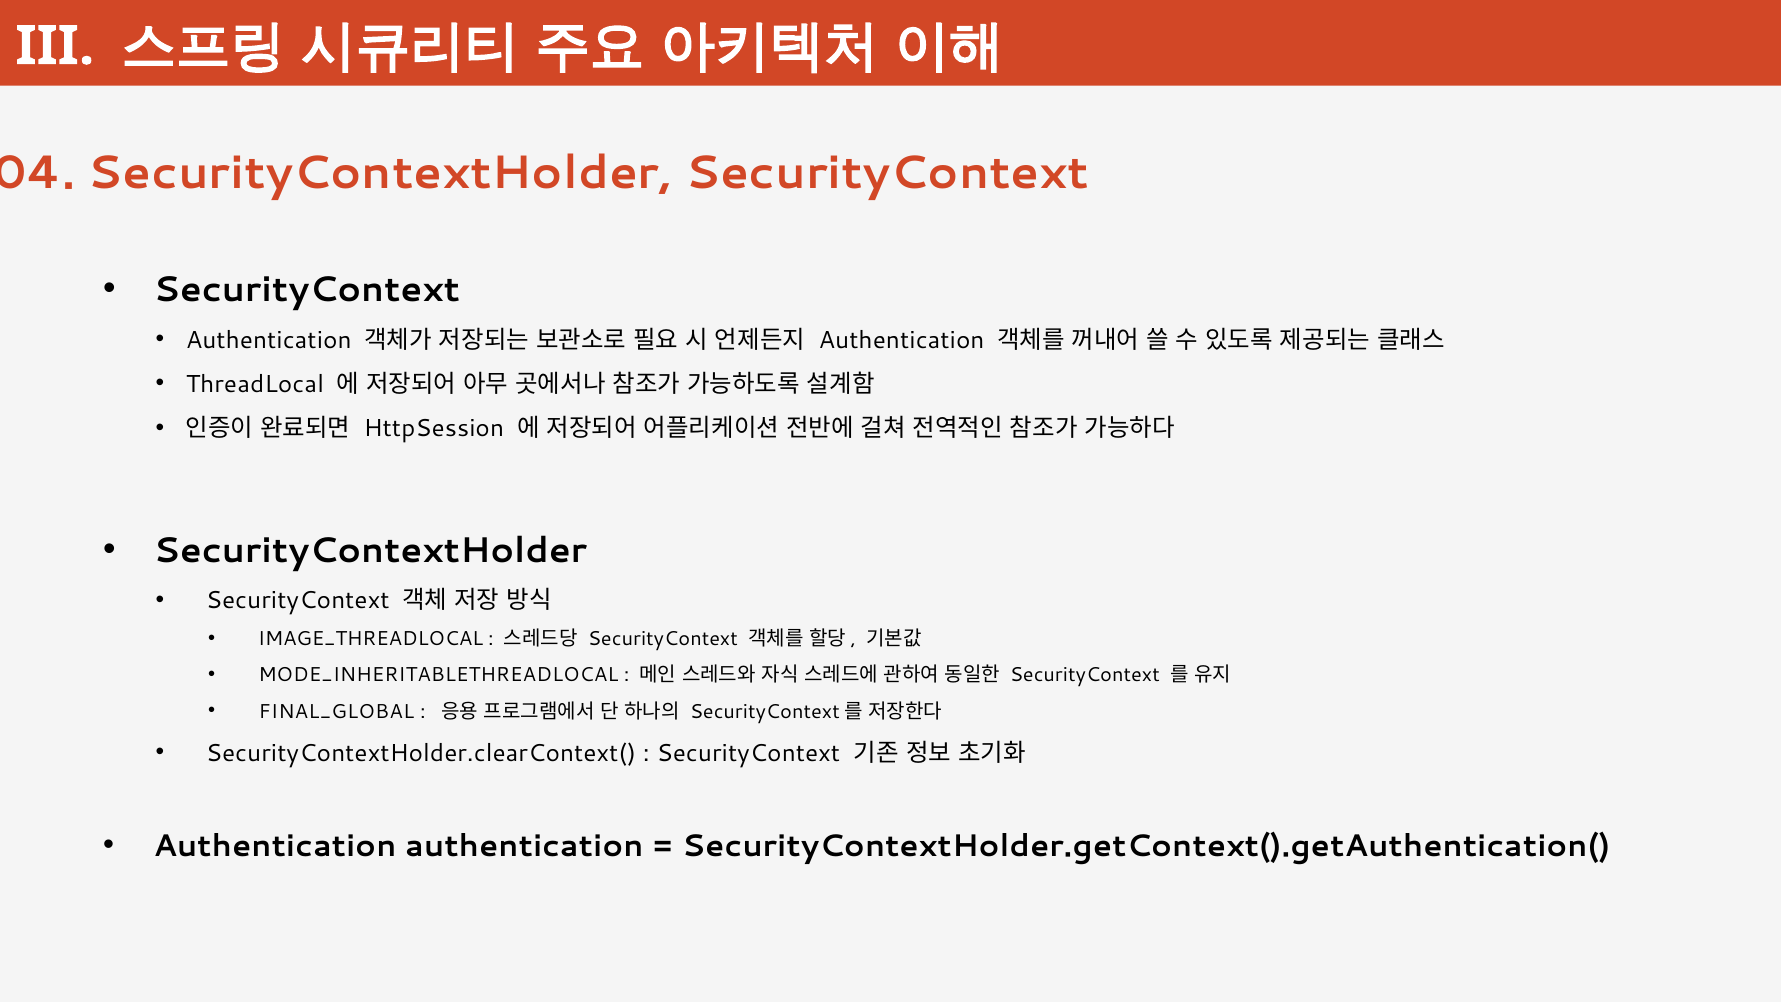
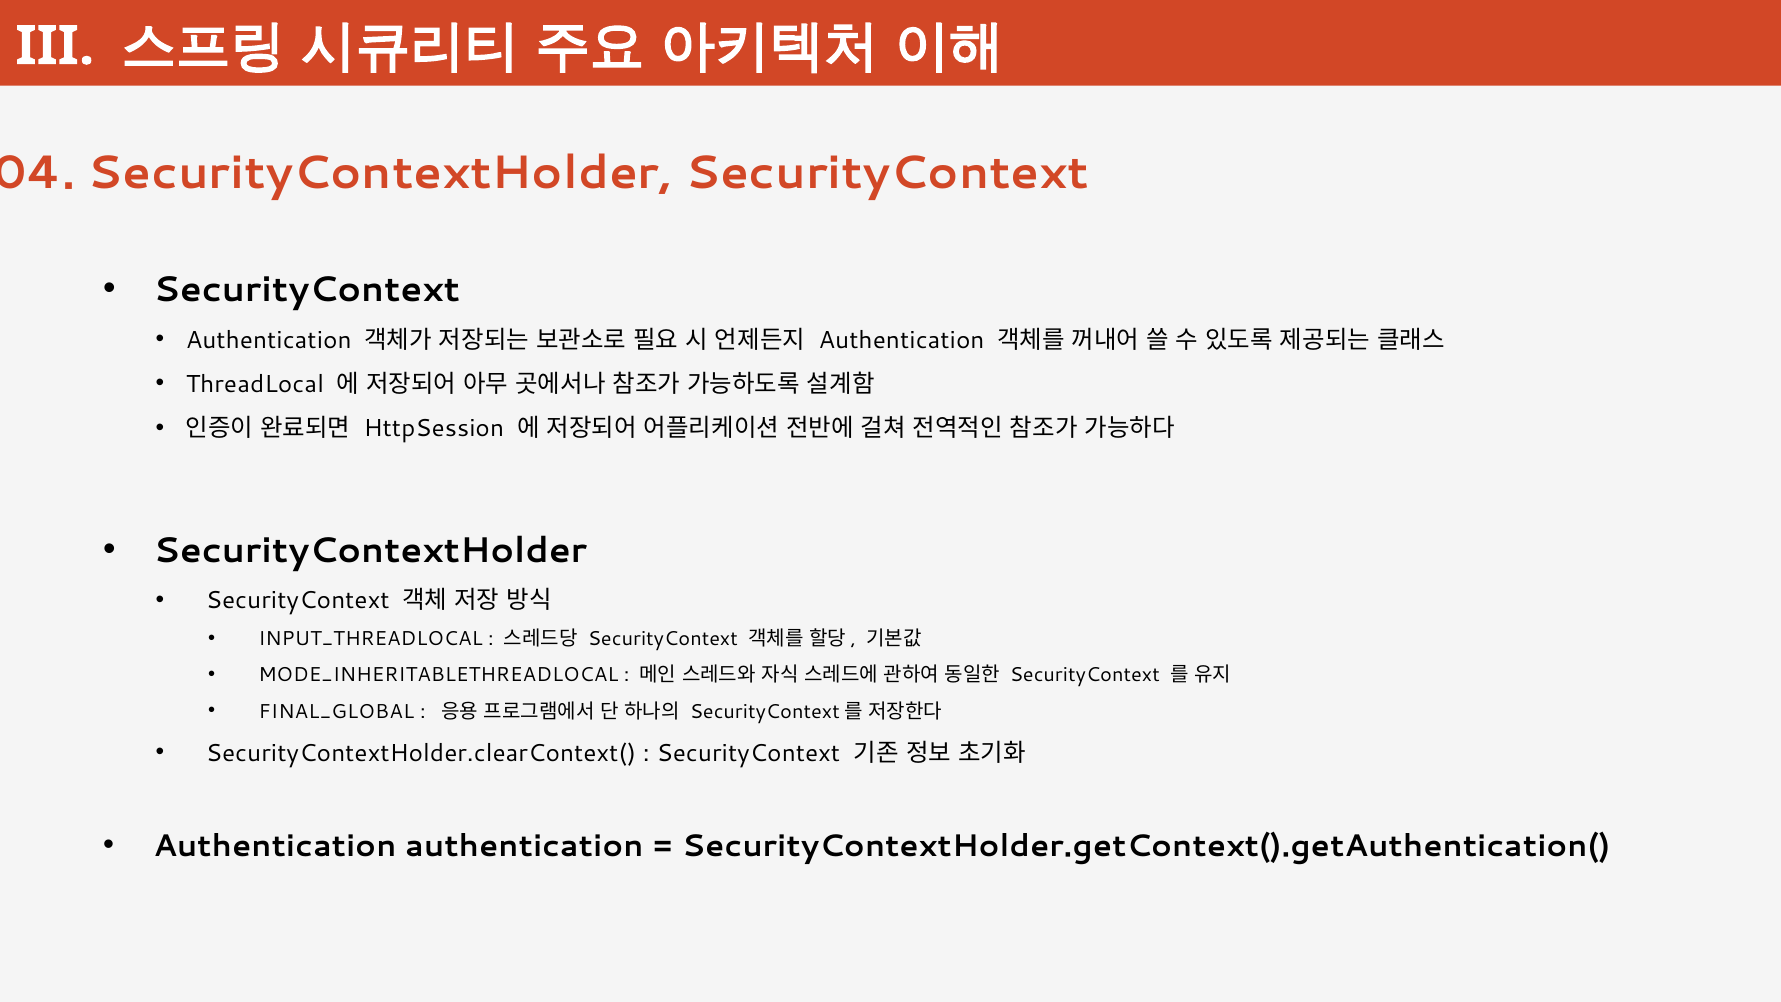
IMAGE_THREADLOCAL: IMAGE_THREADLOCAL -> INPUT_THREADLOCAL (371, 639)
